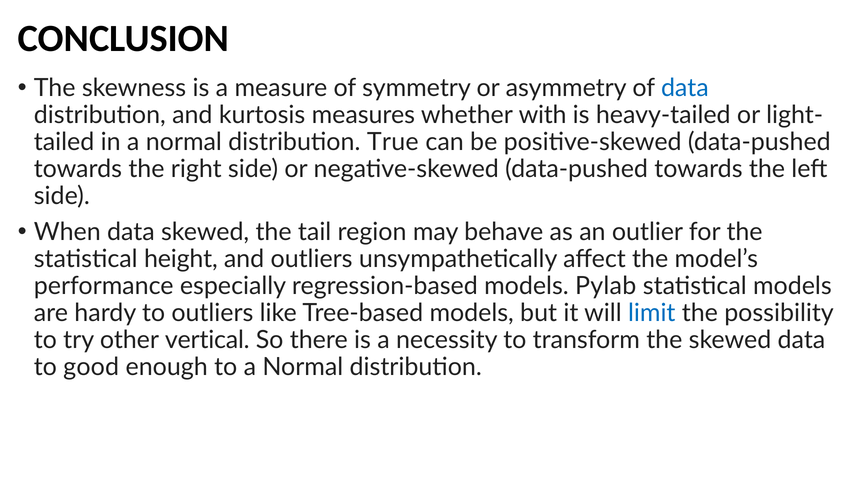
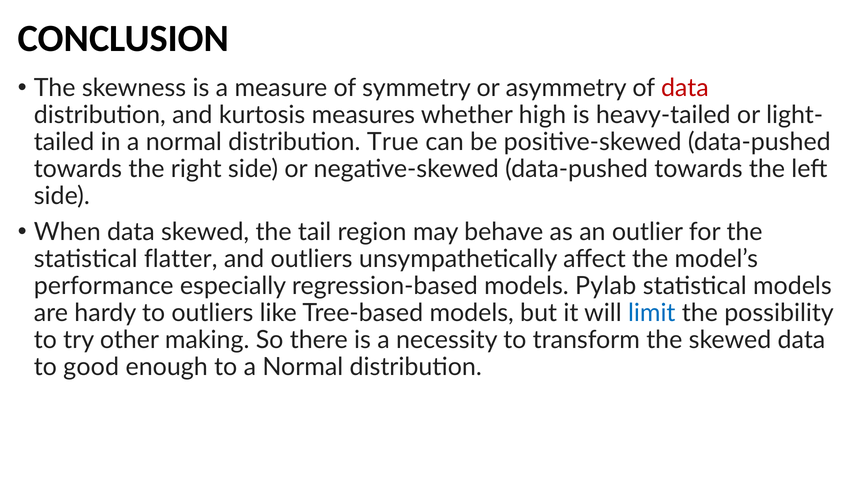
data colour: blue -> red (685, 88)
with: with -> high (542, 115)
height: height -> flatter (181, 259)
vertical: vertical -> making (207, 340)
